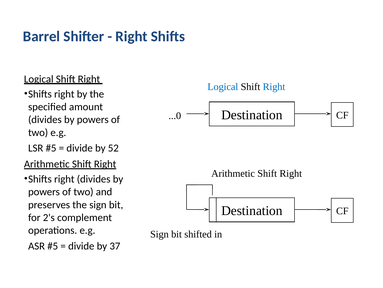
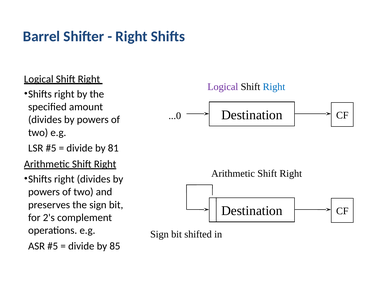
Logical colour: blue -> purple (223, 87)
52: 52 -> 81 (113, 148)
37: 37 -> 85 (115, 245)
